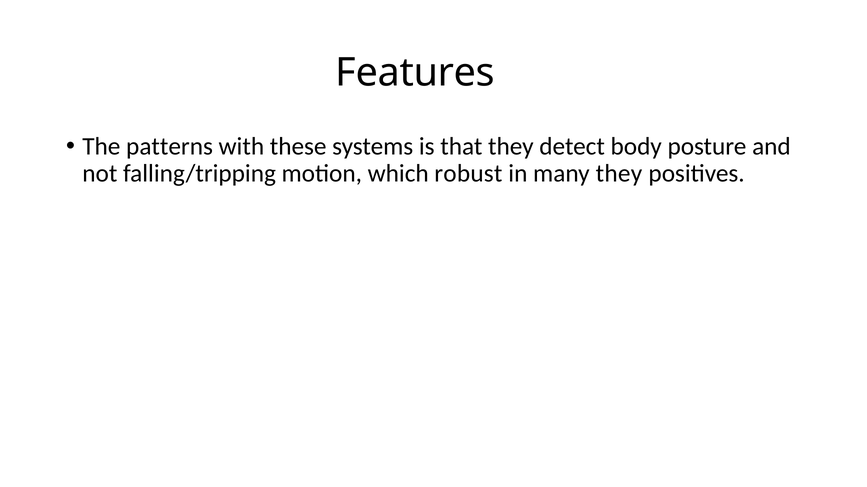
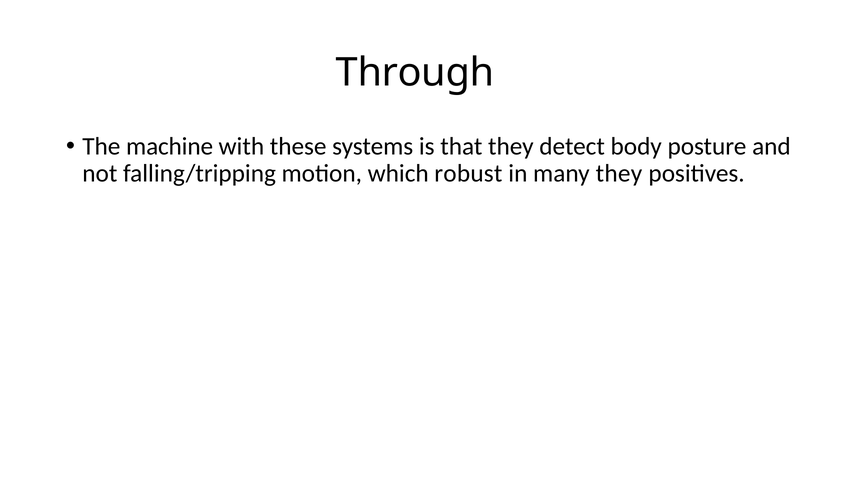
Features: Features -> Through (415, 73)
patterns: patterns -> machine (170, 147)
